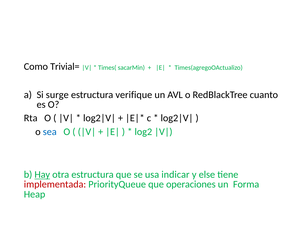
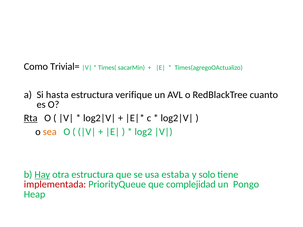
surge: surge -> hasta (57, 95)
Rta underline: none -> present (31, 118)
sea colour: blue -> orange (50, 132)
indicar: indicar -> estaba (175, 175)
else: else -> solo (207, 175)
operaciones: operaciones -> complejidad (191, 185)
Forma: Forma -> Pongo (246, 185)
